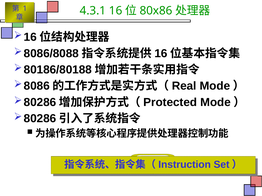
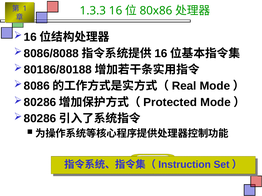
4.3.1: 4.3.1 -> 1.3.3 (93, 11)
